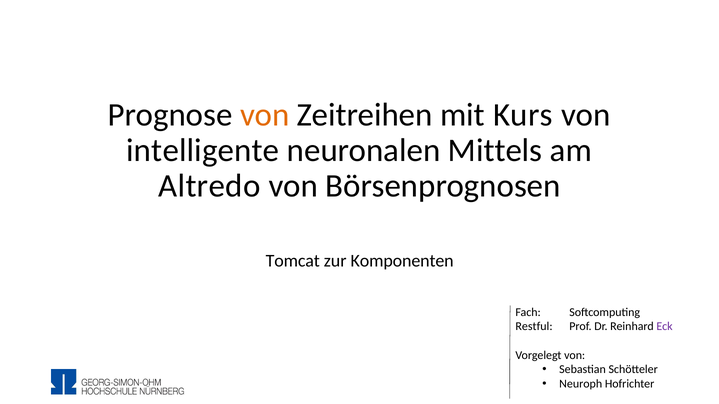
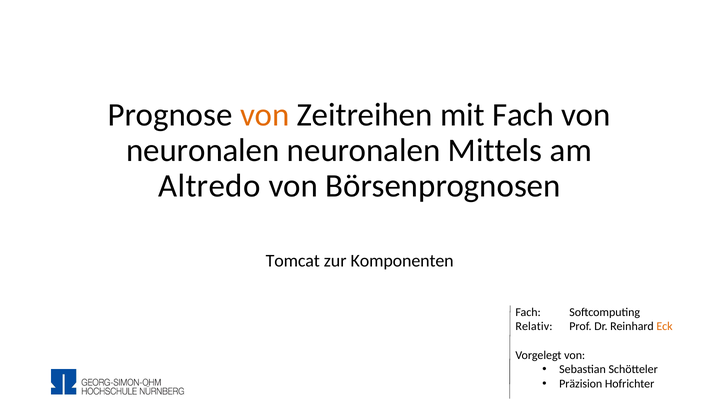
mit Kurs: Kurs -> Fach (523, 115)
intelligente: intelligente -> neuronalen (203, 151)
Restful: Restful -> Relativ (534, 327)
Eck colour: purple -> orange (665, 327)
Neuroph: Neuroph -> Präzision (581, 384)
